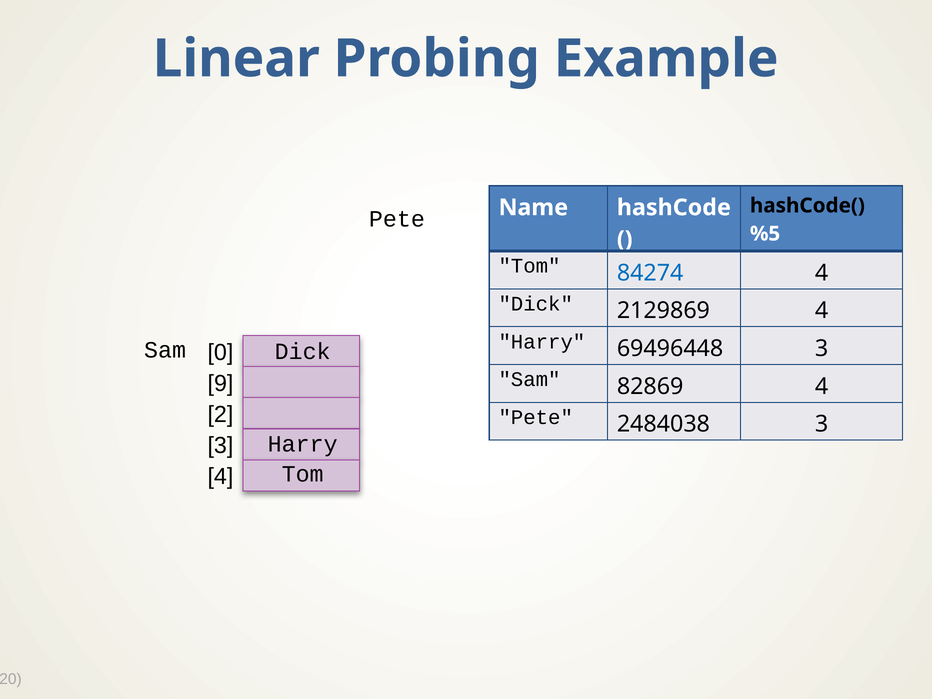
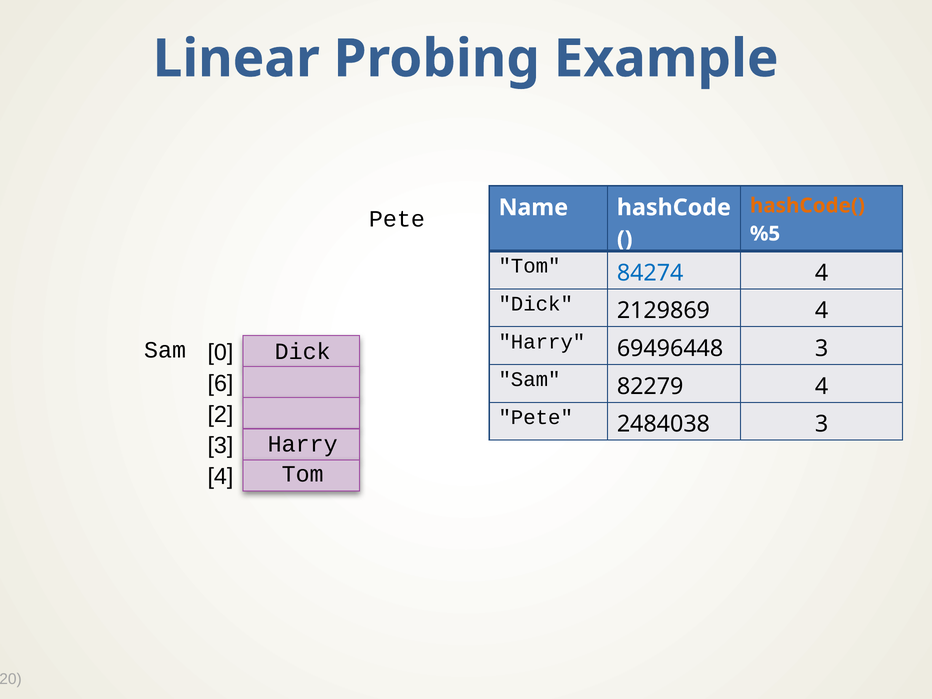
hashCode( colour: black -> orange (807, 206)
82869: 82869 -> 82279 (650, 386)
9: 9 -> 6 (220, 384)
